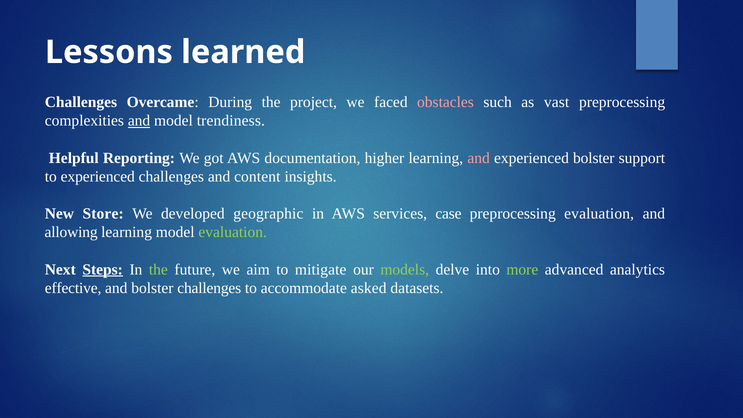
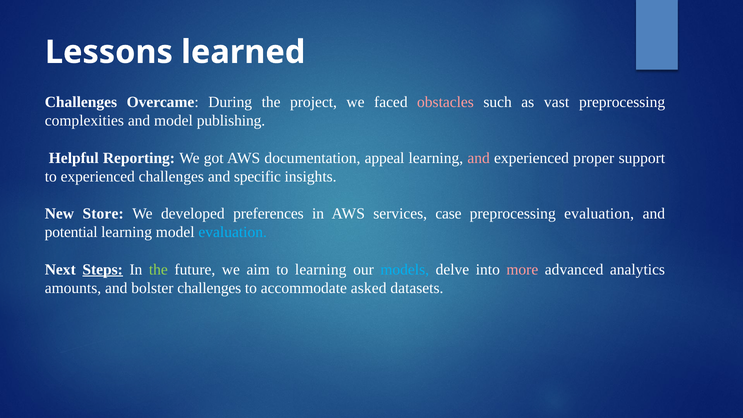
and underline: present -> none (139, 121)
trendiness: trendiness -> publishing (231, 121)
higher: higher -> appeal (385, 158)
experienced bolster: bolster -> proper (594, 158)
content: content -> specific (257, 176)
geographic: geographic -> preferences (268, 214)
allowing: allowing -> potential (71, 232)
evaluation colour: light green -> light blue (233, 232)
to mitigate: mitigate -> learning (321, 269)
models colour: light green -> light blue (405, 269)
more colour: light green -> pink (522, 269)
effective: effective -> amounts (73, 288)
